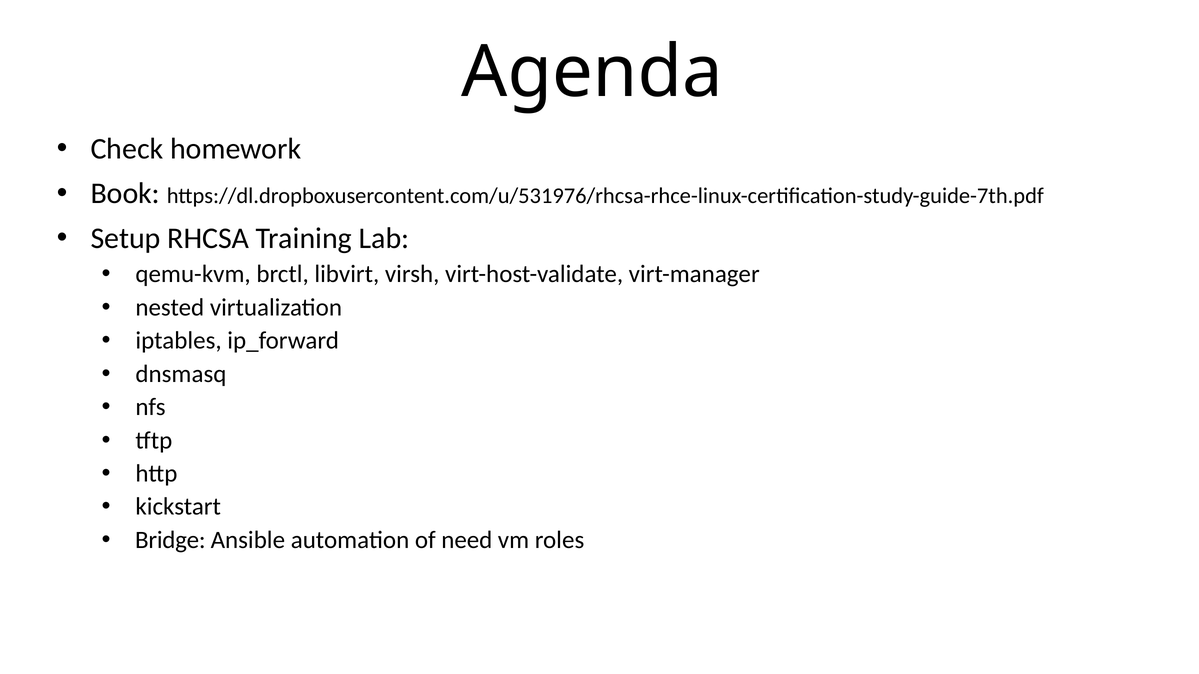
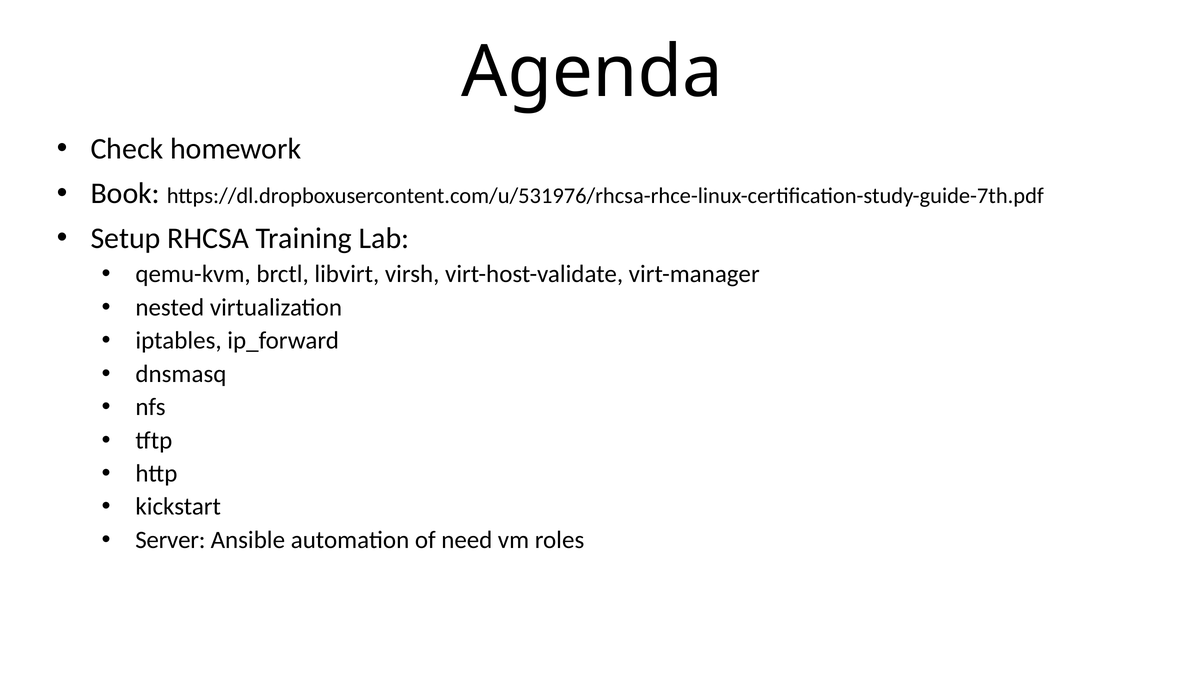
Bridge: Bridge -> Server (170, 540)
